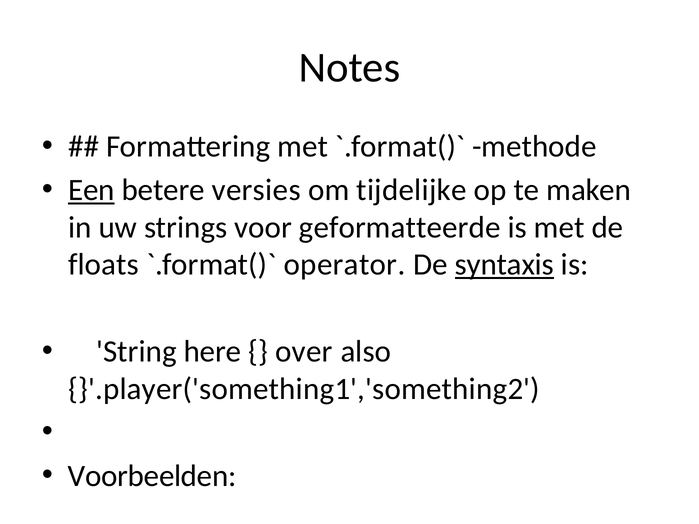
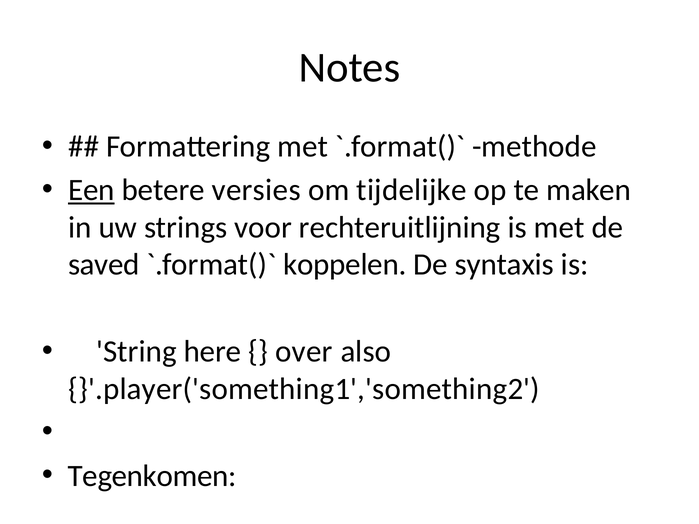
geformatteerde: geformatteerde -> rechteruitlijning (400, 227)
floats: floats -> saved (104, 265)
operator: operator -> koppelen (345, 265)
syntaxis underline: present -> none (504, 265)
Voorbeelden: Voorbeelden -> Tegenkomen (152, 476)
